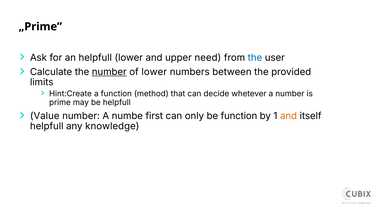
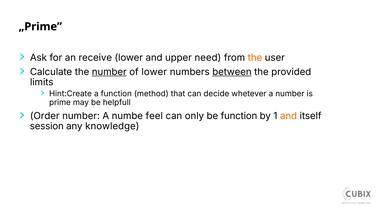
an helpfull: helpfull -> receive (95, 57)
the colour: blue -> orange (255, 57)
between underline: none -> present (232, 72)
Value: Value -> Order (45, 116)
first: first -> feel (154, 116)
helpfull: helpfull -> session (47, 126)
